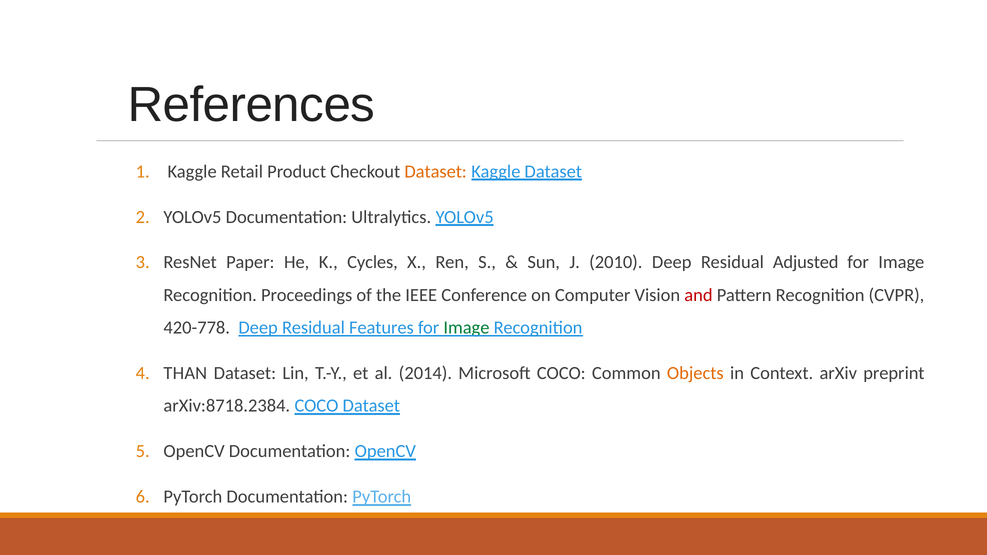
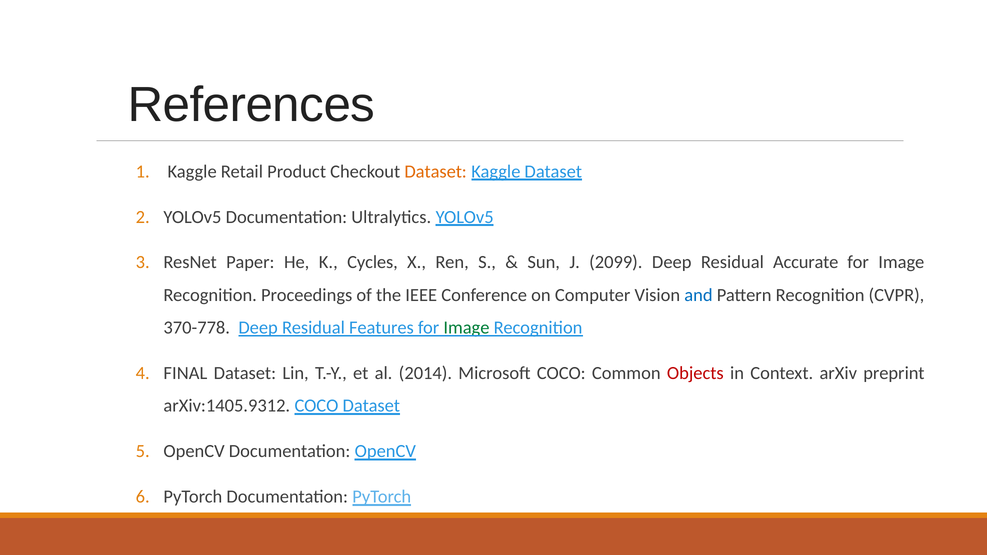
2010: 2010 -> 2099 (616, 262)
Adjusted: Adjusted -> Accurate (806, 262)
and colour: red -> blue (698, 295)
420-778: 420-778 -> 370-778 (197, 328)
THAN: THAN -> FINAL (185, 373)
Objects colour: orange -> red (695, 373)
arXiv:8718.2384: arXiv:8718.2384 -> arXiv:1405.9312 (227, 406)
